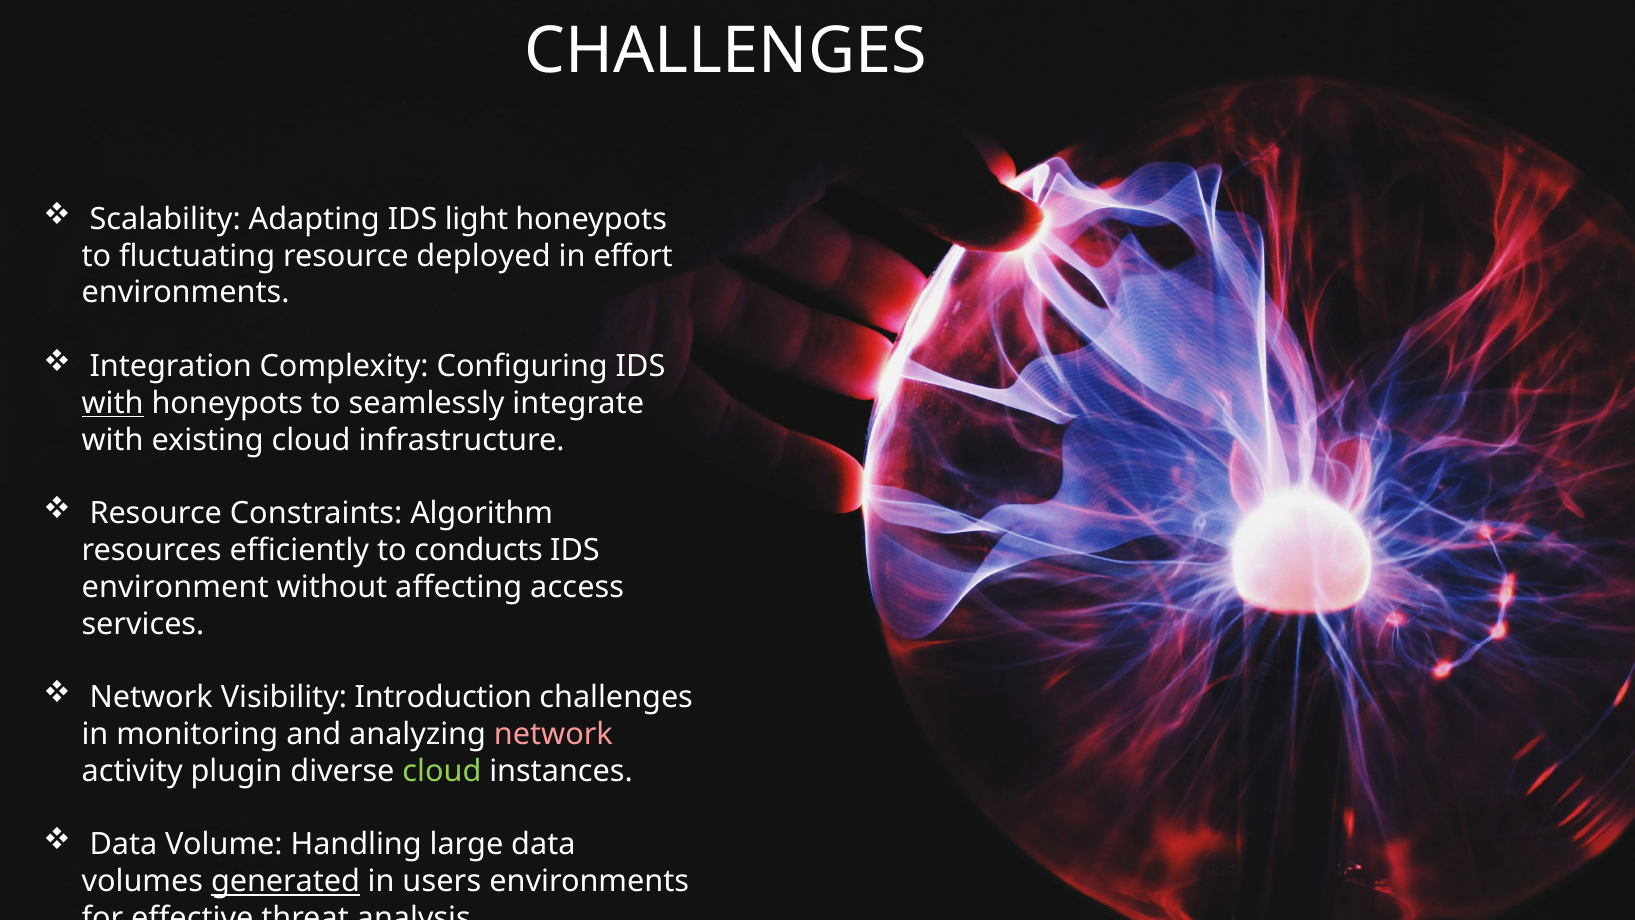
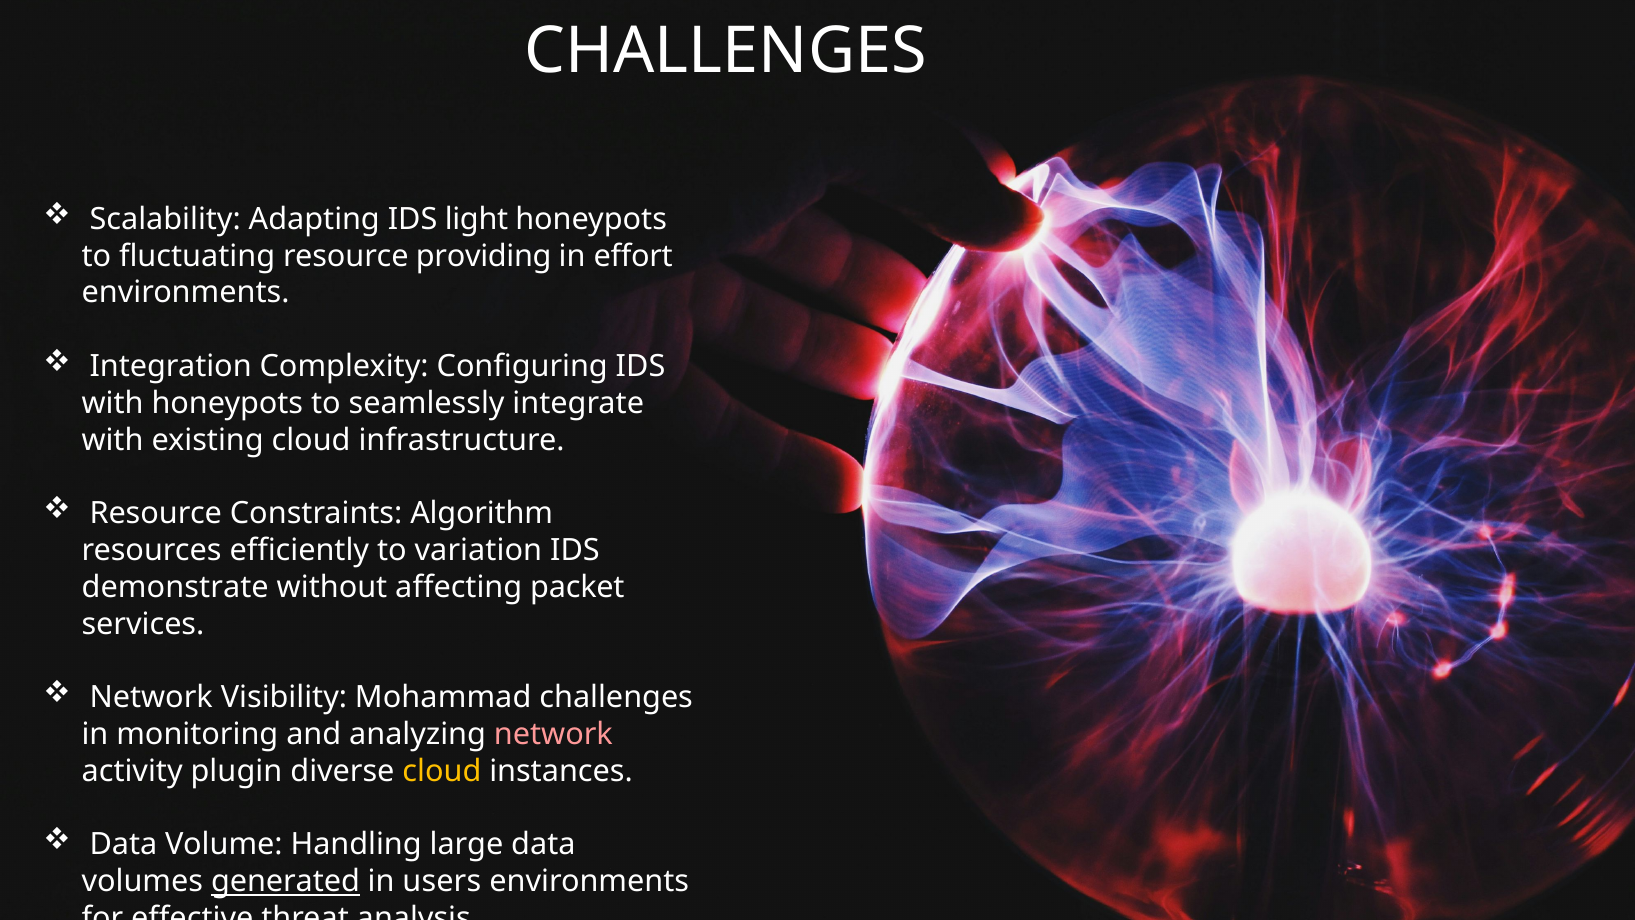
deployed: deployed -> providing (484, 256)
with underline: present -> none (113, 403)
conducts: conducts -> variation (478, 550)
environment: environment -> demonstrate (175, 587)
access: access -> packet (577, 587)
Introduction: Introduction -> Mohammad (443, 697)
cloud colour: light green -> yellow (442, 771)
